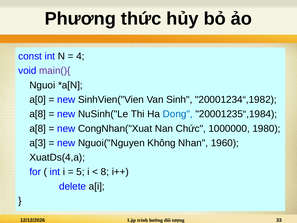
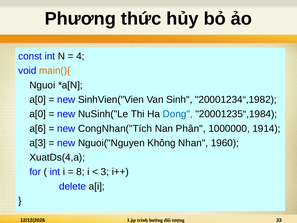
main(){ colour: purple -> orange (55, 71)
a[8: a[8 -> a[0 (38, 114)
a[8: a[8 -> a[6 (38, 128)
CongNhan("Xuat: CongNhan("Xuat -> CongNhan("Tích (115, 128)
Chức: Chức -> Phân (191, 128)
1980: 1980 -> 1914 (267, 128)
5: 5 -> 8 (80, 172)
8: 8 -> 3 (105, 172)
